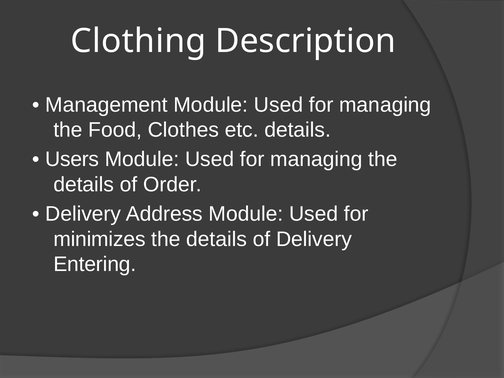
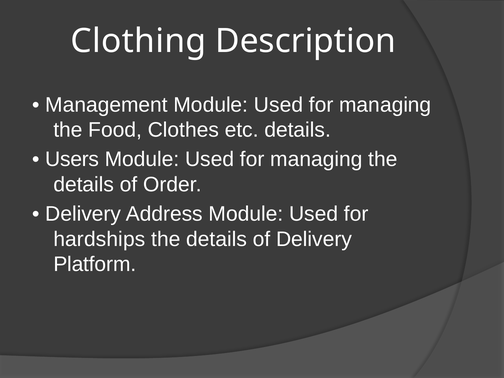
minimizes: minimizes -> hardships (99, 239)
Entering: Entering -> Platform (95, 264)
